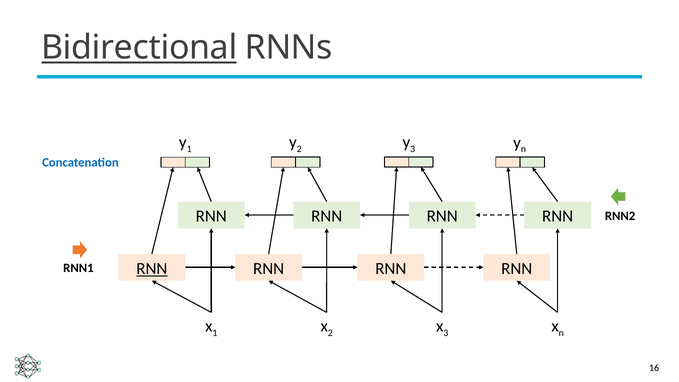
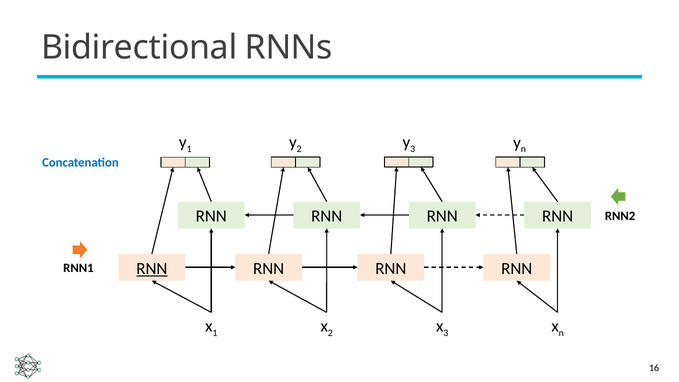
Bidirectional underline: present -> none (139, 48)
